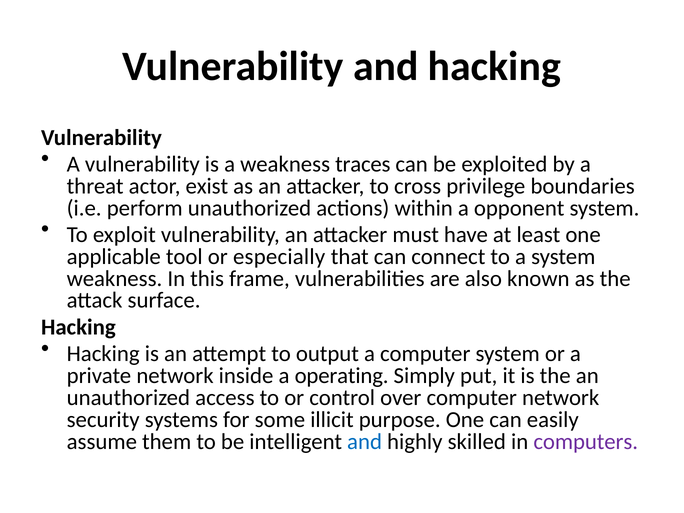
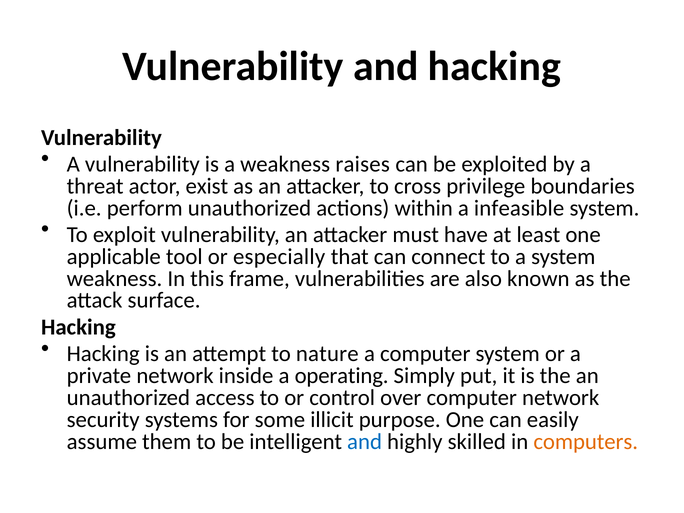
traces: traces -> raises (363, 164)
opponent: opponent -> infeasible (519, 208)
output: output -> nature (327, 354)
computers colour: purple -> orange (586, 441)
